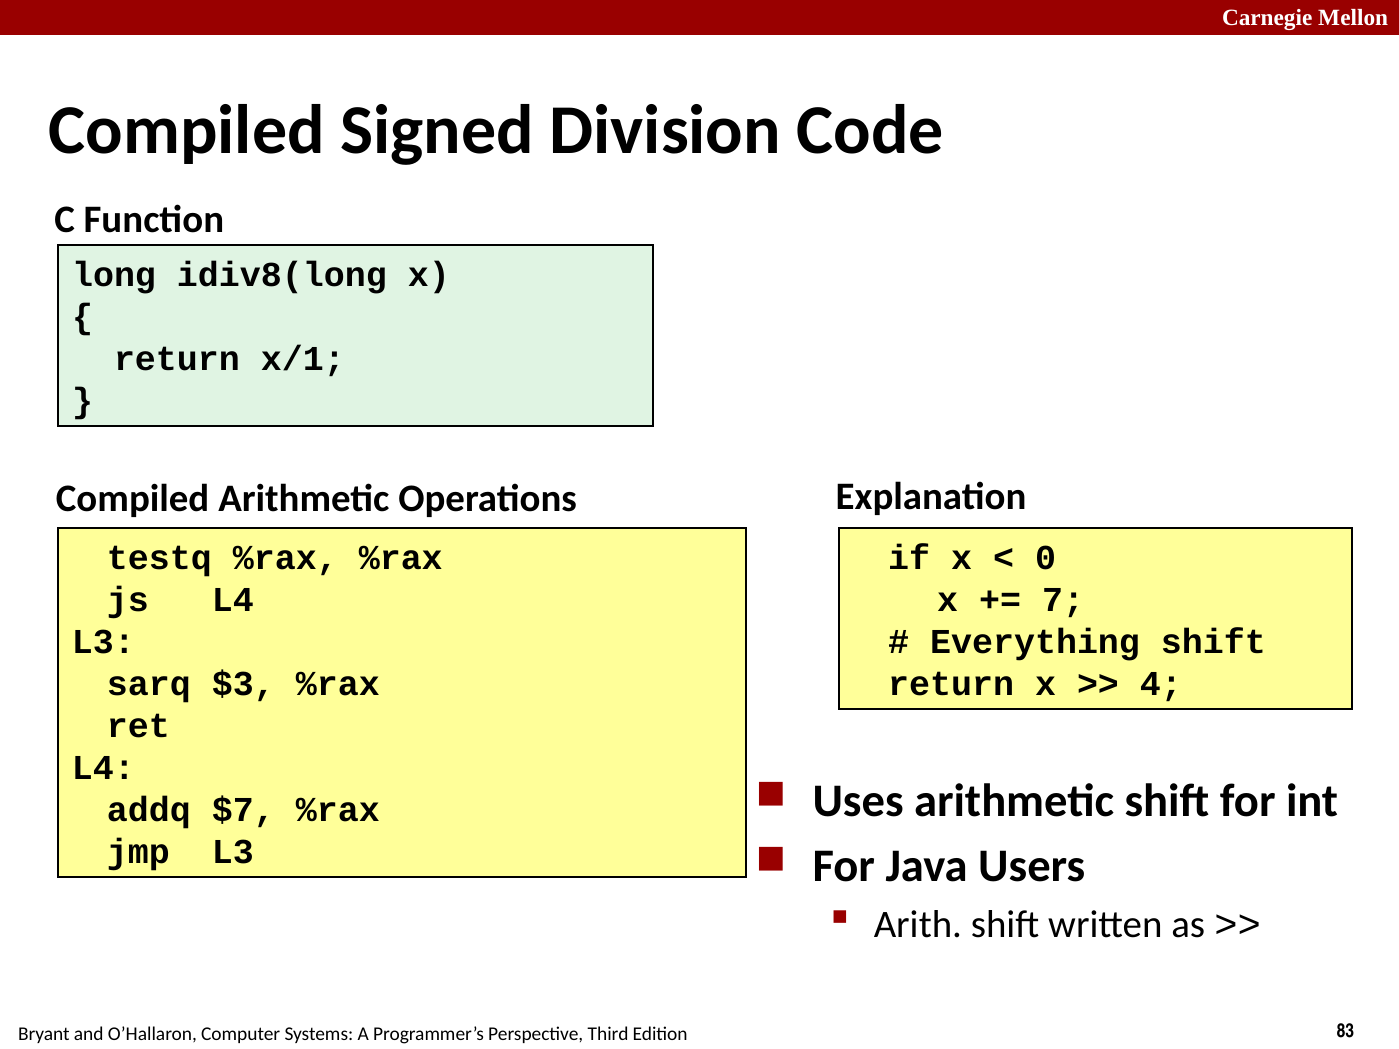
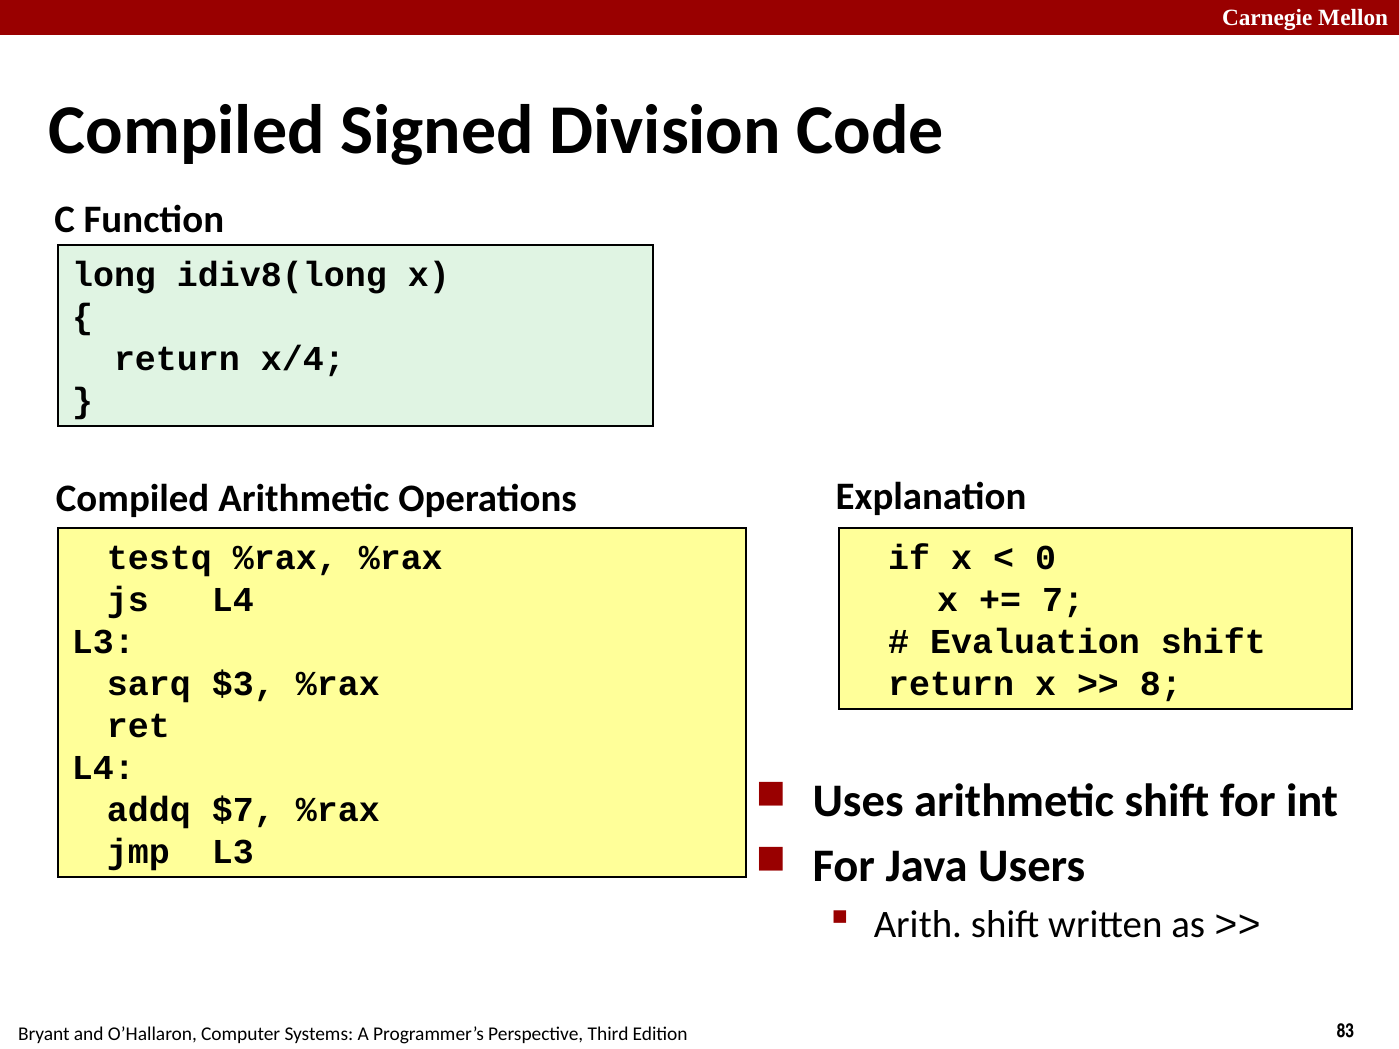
x/1: x/1 -> x/4 (303, 359)
Everything: Everything -> Evaluation (1035, 642)
4: 4 -> 8 (1161, 684)
